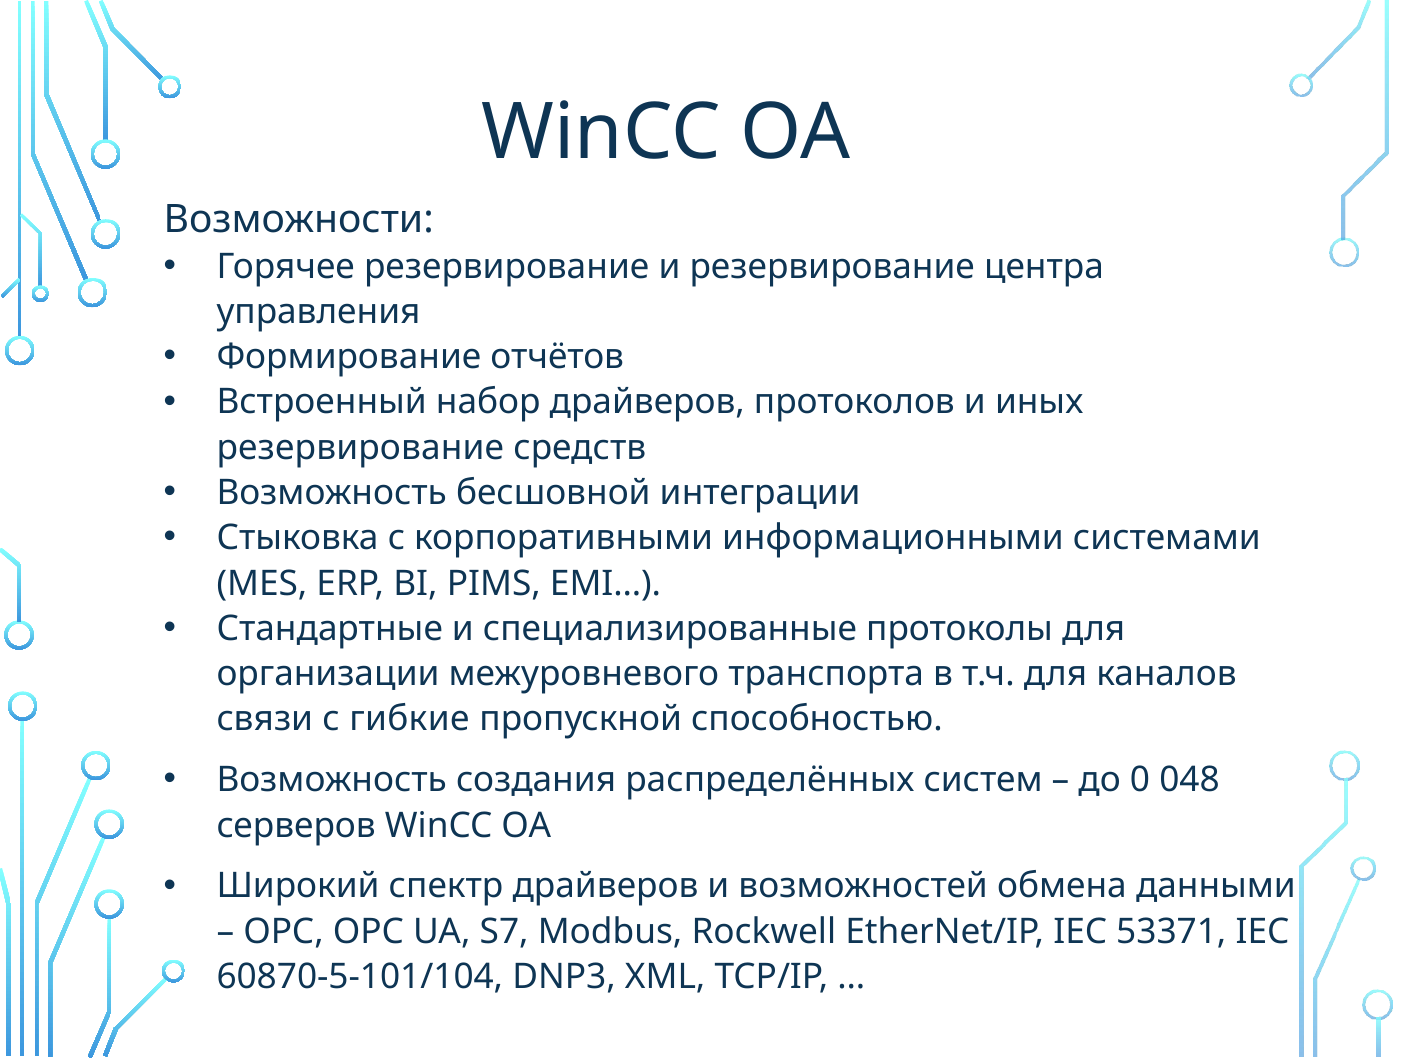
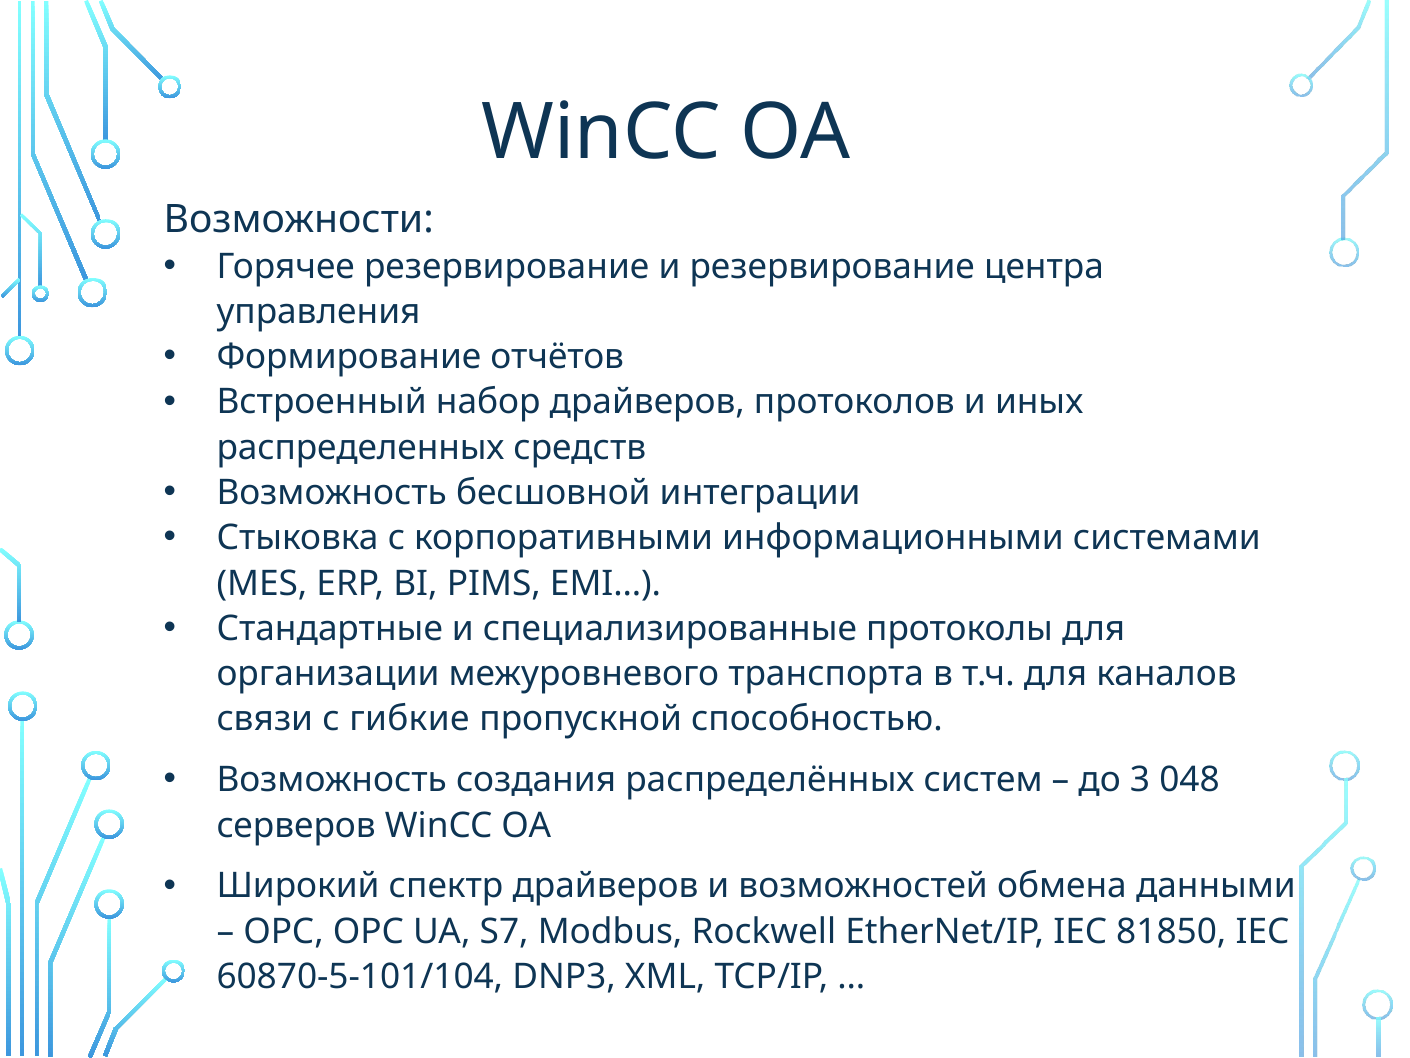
резервирование: резервирование -> распределенных (360, 447)
0: 0 -> 3 (1140, 780)
53371: 53371 -> 81850 (1171, 931)
